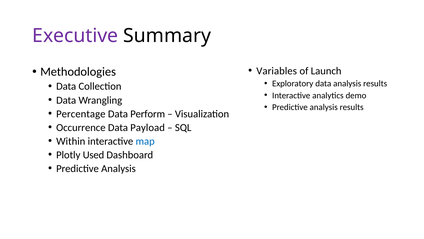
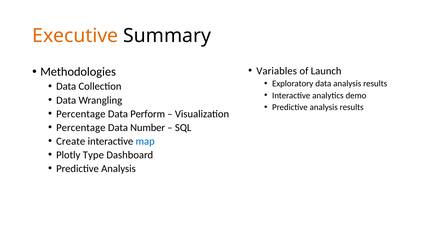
Executive colour: purple -> orange (75, 36)
Occurrence: Occurrence -> Percentage (81, 127)
Payload: Payload -> Number (148, 127)
Within: Within -> Create (71, 141)
Used: Used -> Type (93, 155)
